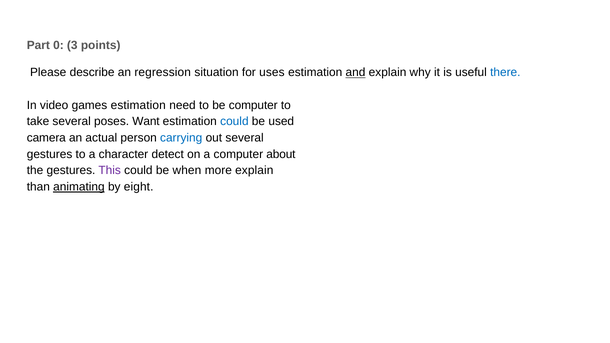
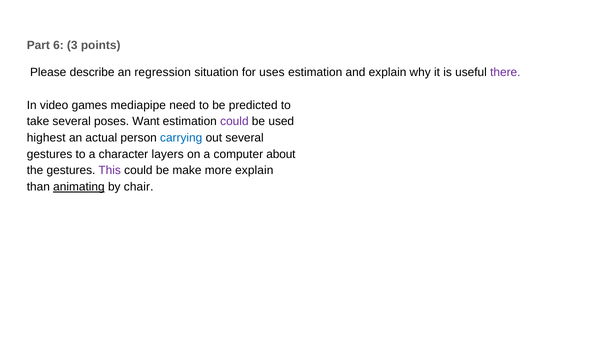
0: 0 -> 6 (58, 45)
and underline: present -> none (355, 73)
there colour: blue -> purple (505, 73)
games estimation: estimation -> mediapipe (138, 105)
be computer: computer -> predicted (253, 105)
could colour: blue -> purple (234, 122)
camera: camera -> highest (46, 138)
detect: detect -> layers (168, 154)
when: when -> make (187, 171)
eight: eight -> chair (139, 187)
